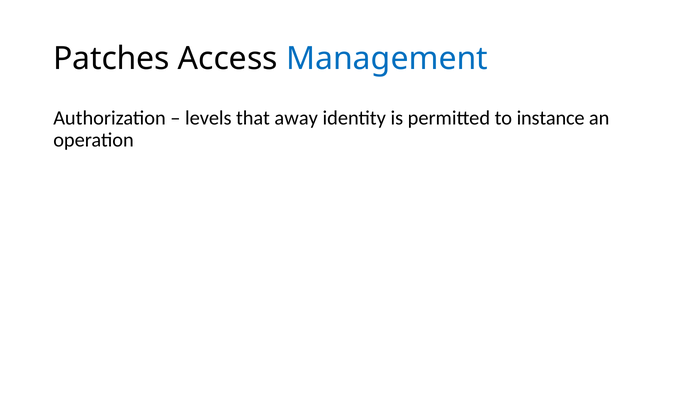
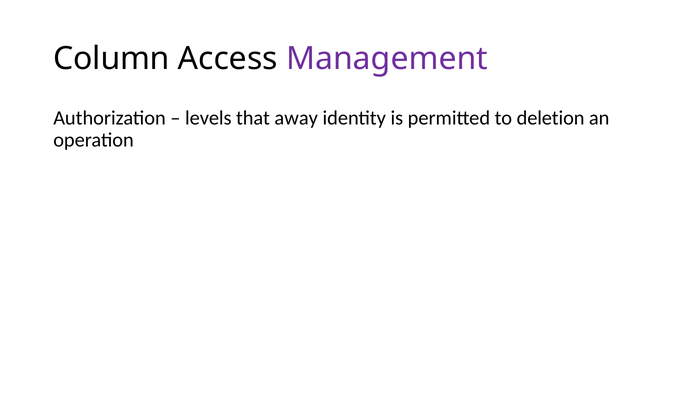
Patches: Patches -> Column (111, 59)
Management colour: blue -> purple (387, 59)
instance: instance -> deletion (551, 118)
